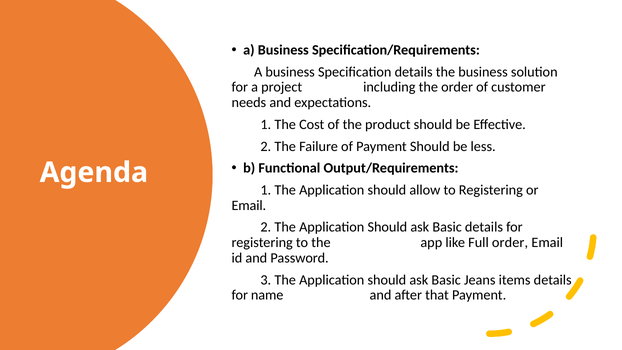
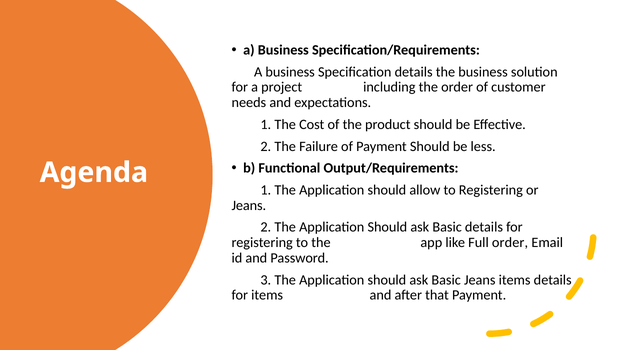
Email: Email -> Jeans (249, 205)
for name: name -> items (267, 295)
